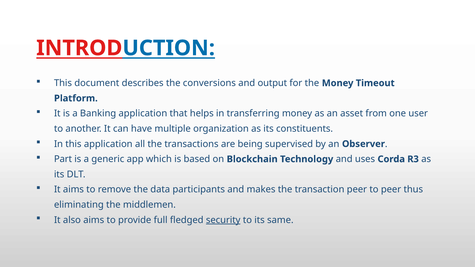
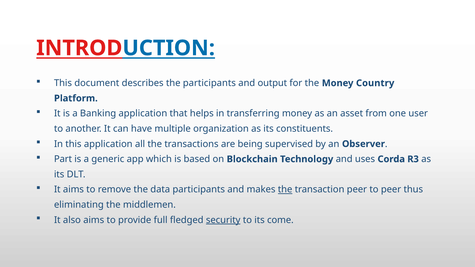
the conversions: conversions -> participants (209, 83)
Timeout: Timeout -> Country (375, 83)
the underline: none -> present (285, 190)
same: same -> come (280, 220)
